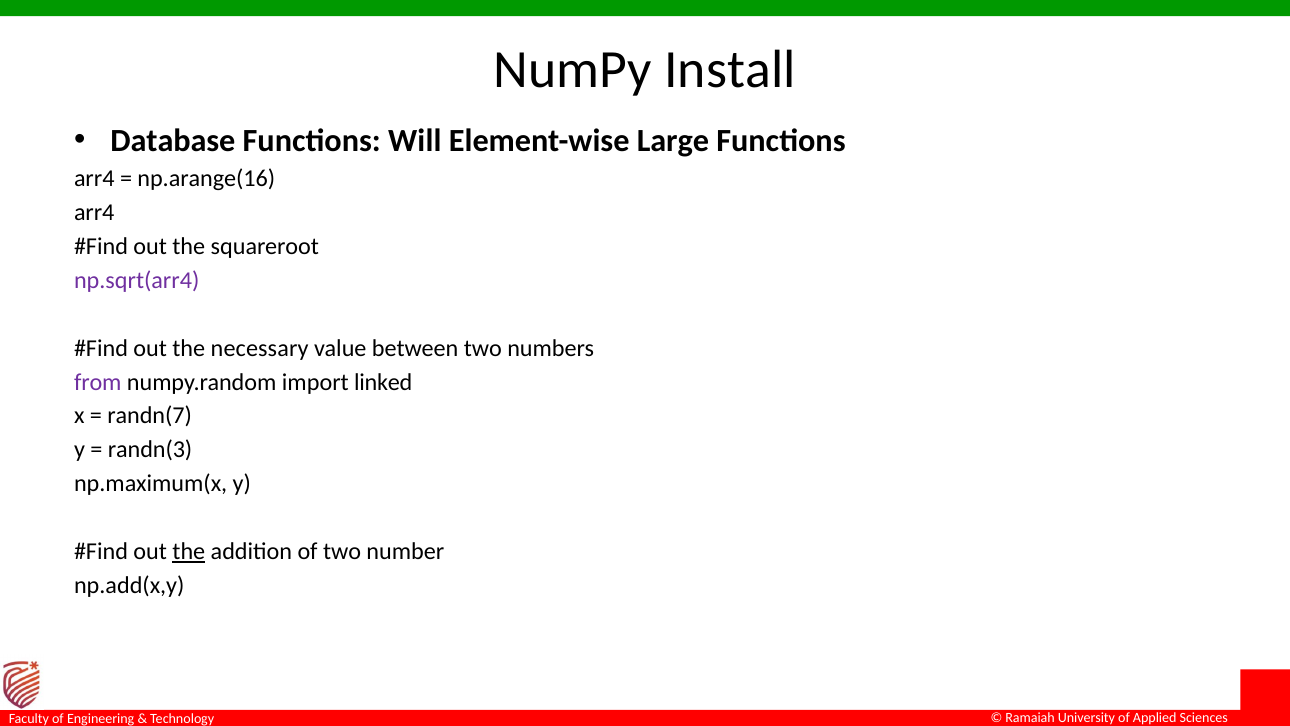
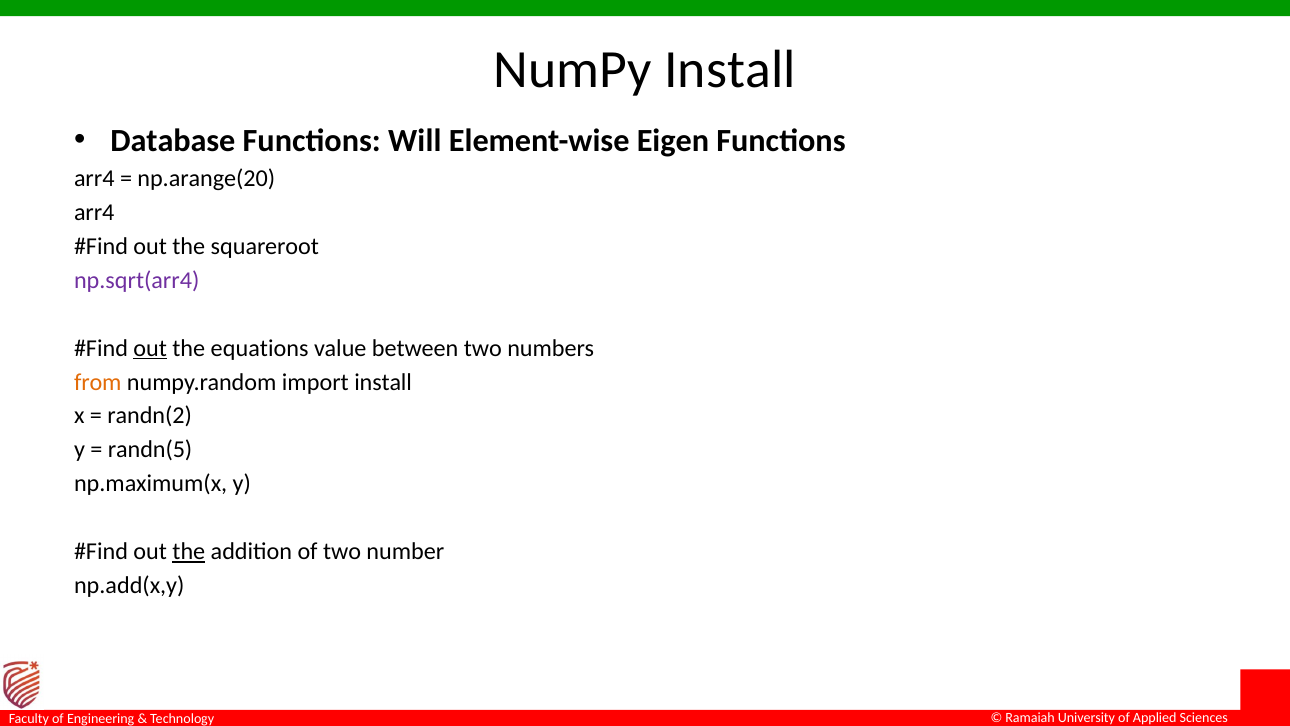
Large: Large -> Eigen (673, 141)
np.arange(16: np.arange(16 -> np.arange(20 (206, 179)
out underline: none -> present (150, 348)
necessary: necessary -> equations (260, 348)
from colour: purple -> orange (98, 382)
import linked: linked -> install (383, 382)
randn(7: randn(7 -> randn(2 (150, 416)
randn(3: randn(3 -> randn(5 (150, 450)
